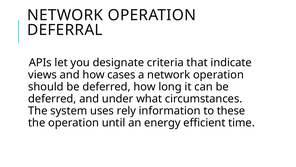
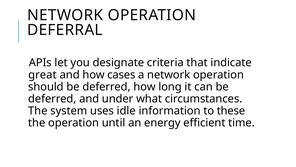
views: views -> great (42, 75)
rely: rely -> idle (126, 110)
